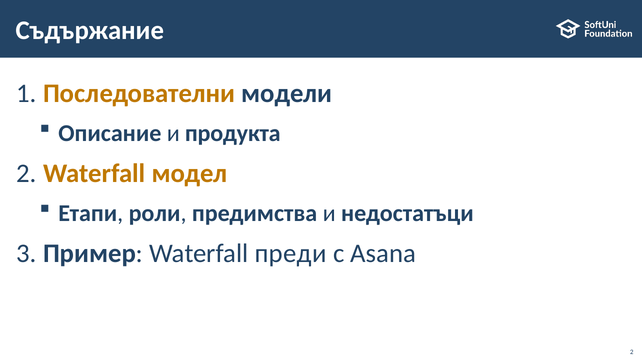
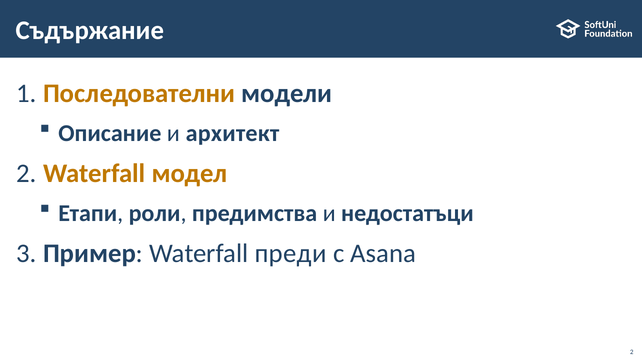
продукта: продукта -> архитект (233, 133)
